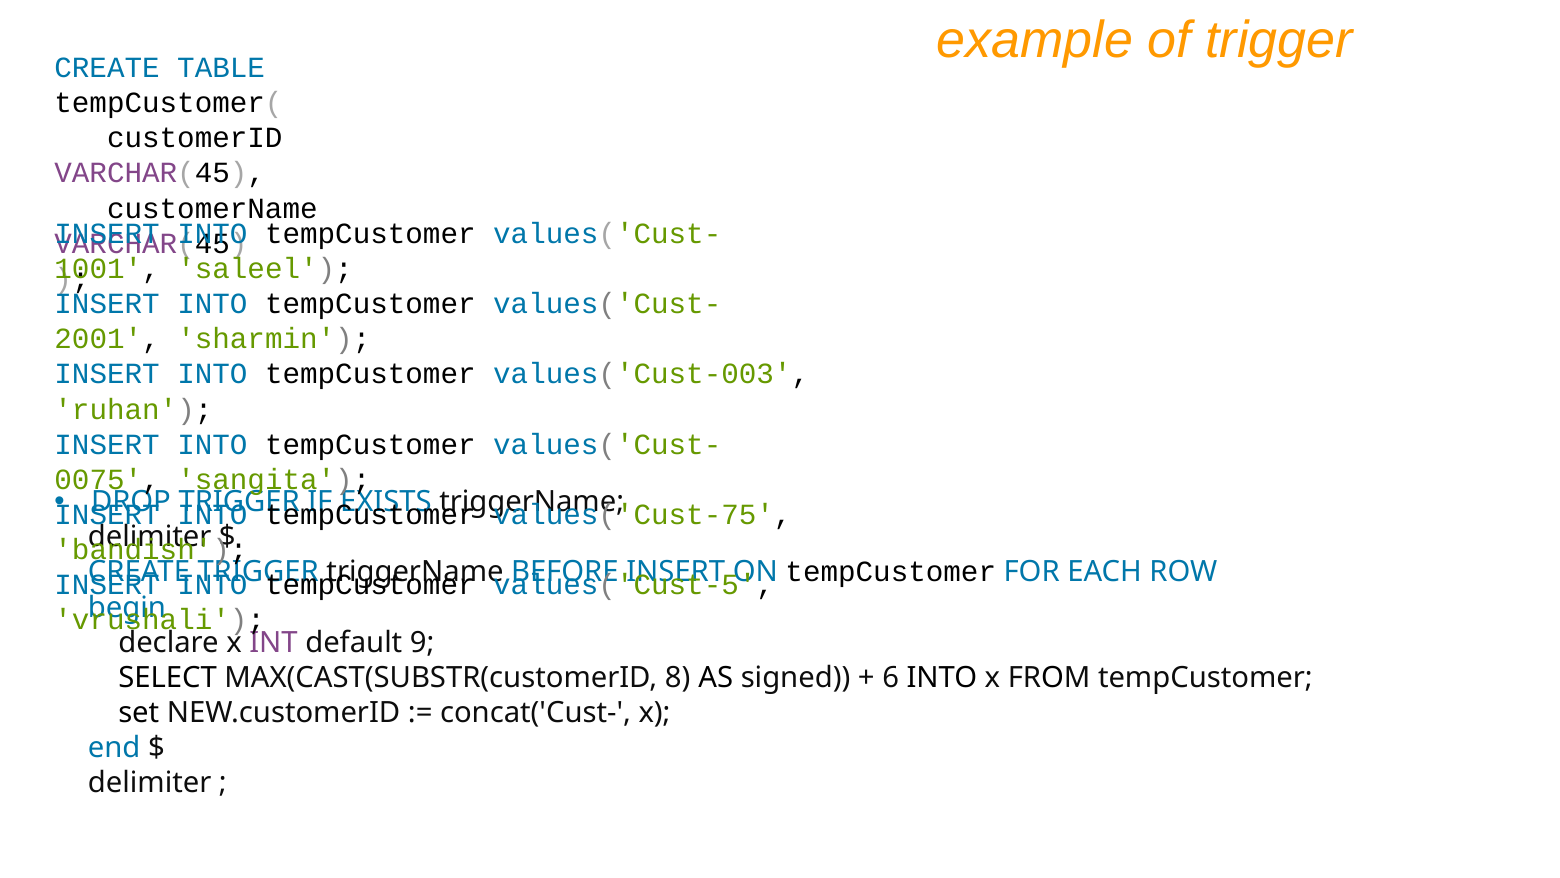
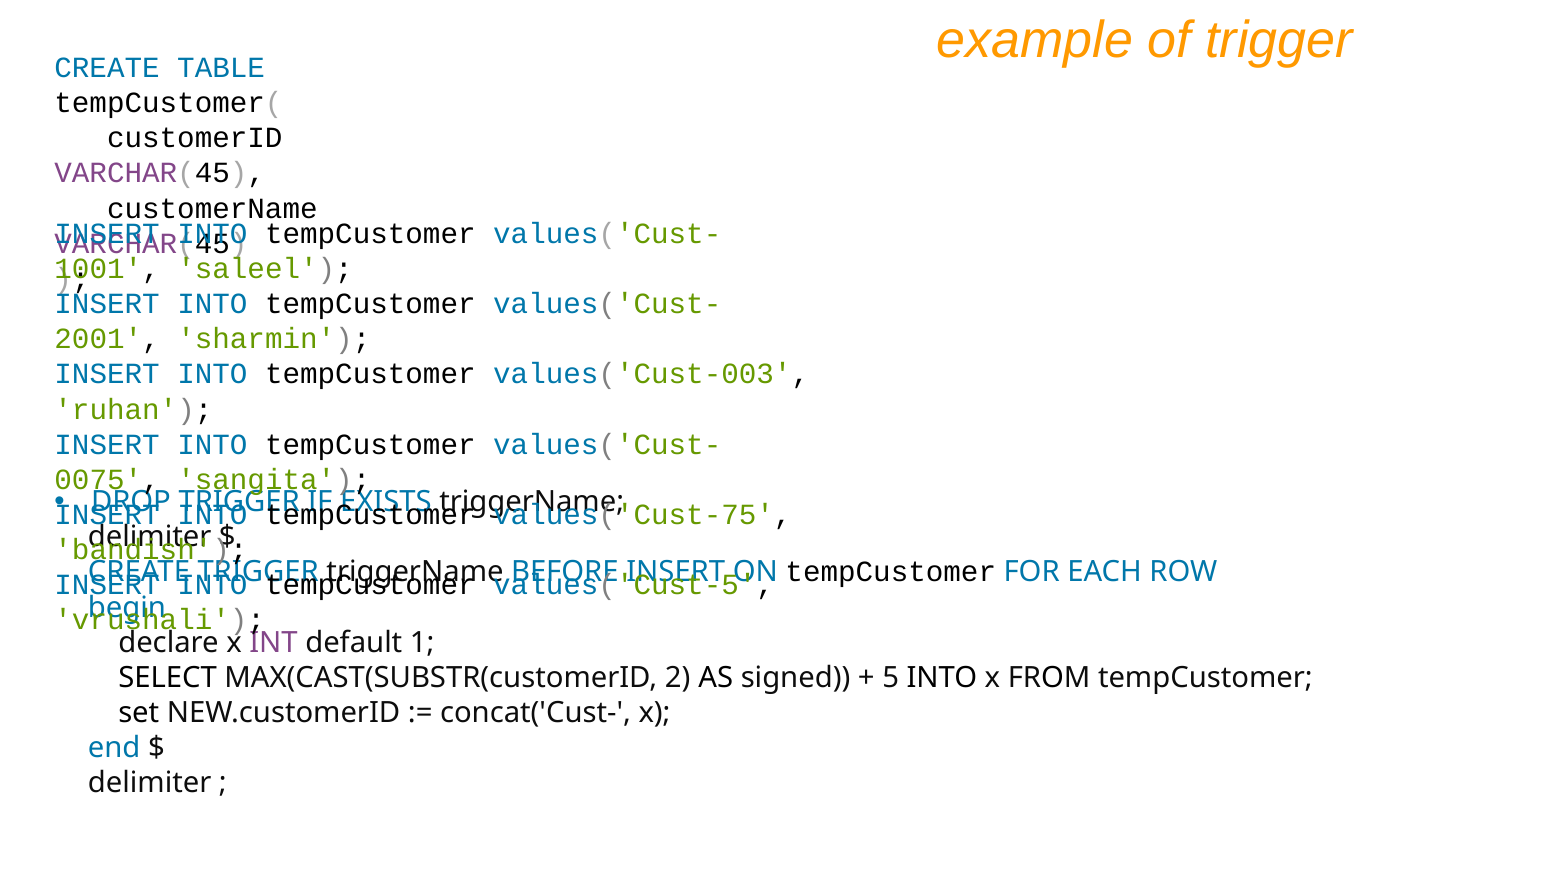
9: 9 -> 1 (422, 642)
8: 8 -> 2 (678, 677)
6: 6 -> 5 (891, 677)
